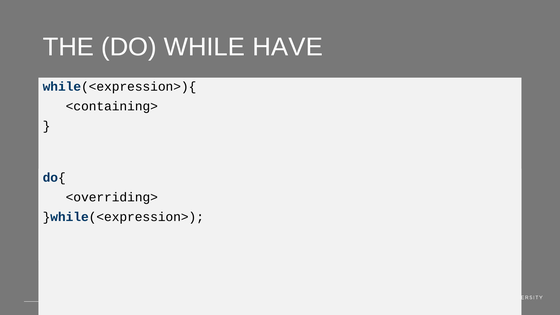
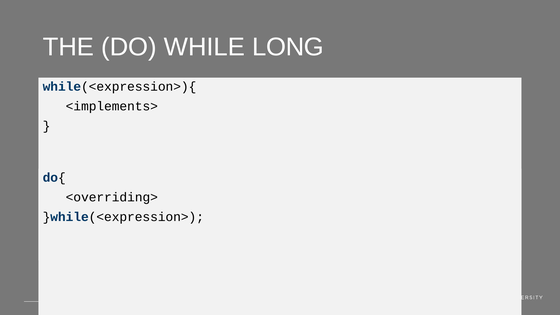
HAVE: HAVE -> LONG (288, 47)
<containing>: <containing> -> <implements> (112, 106)
